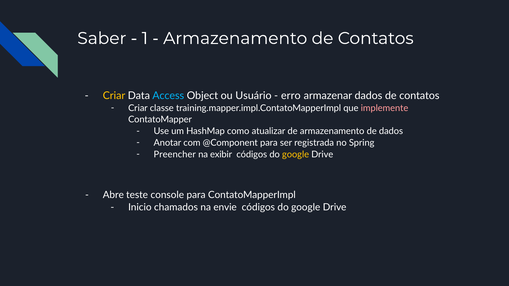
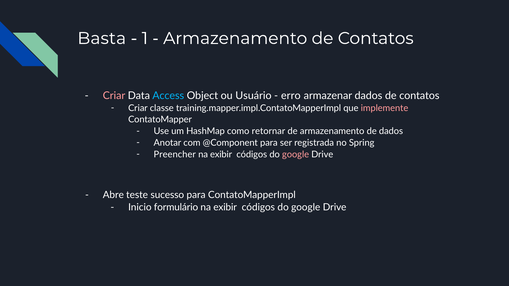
Saber: Saber -> Basta (102, 38)
Criar colour: yellow -> pink (114, 96)
atualizar: atualizar -> retornar (268, 131)
google colour: yellow -> pink (296, 154)
console: console -> sucesso (167, 195)
chamados: chamados -> formulário (176, 208)
envie: envie -> exibir (225, 208)
